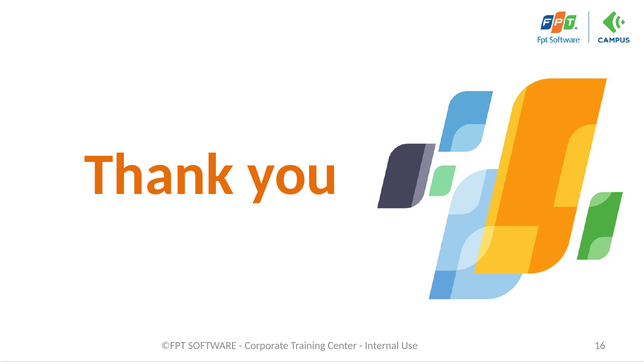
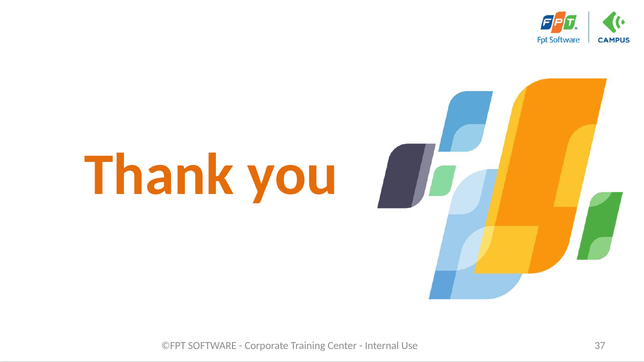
16: 16 -> 37 (600, 346)
